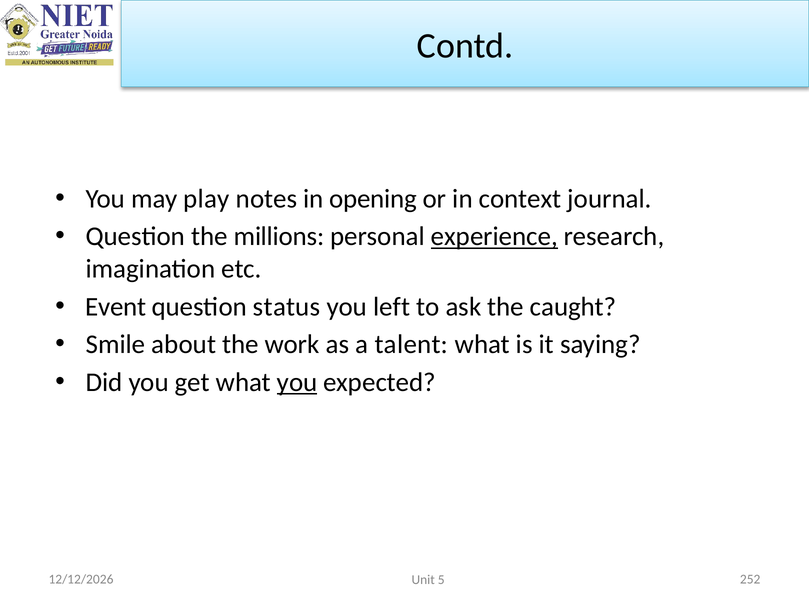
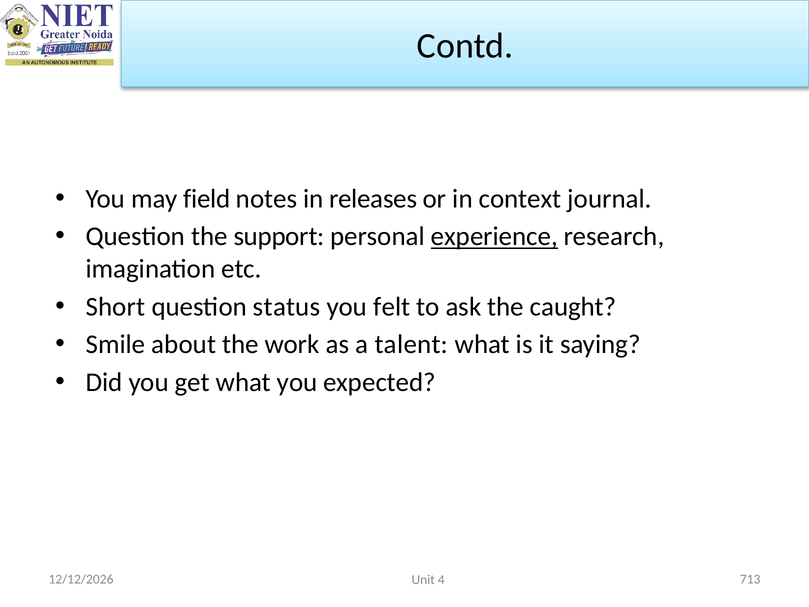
play: play -> field (207, 199)
opening: opening -> releases (373, 199)
millions: millions -> support (279, 236)
Event: Event -> Short (115, 307)
left: left -> felt (392, 307)
you underline: present -> none (297, 382)
252: 252 -> 713 (750, 579)
5: 5 -> 4 (441, 579)
